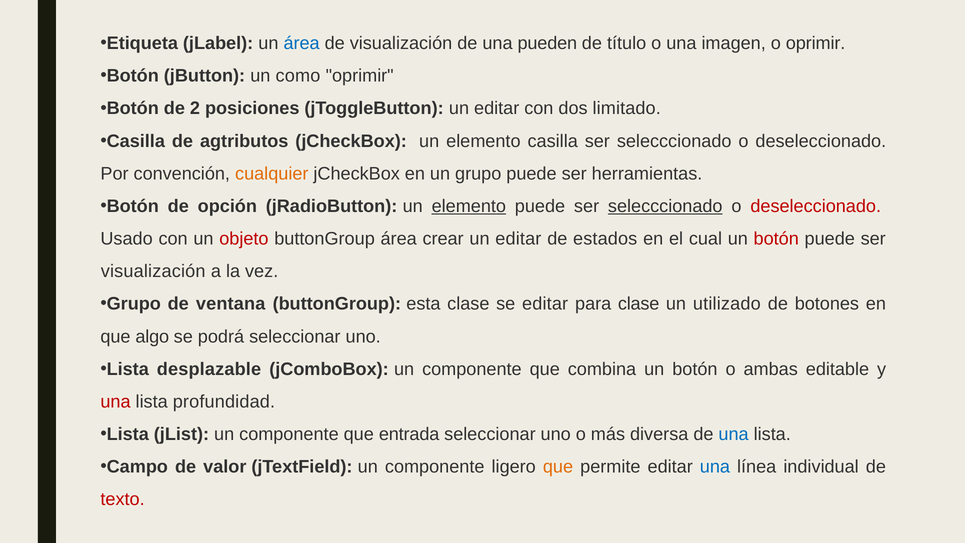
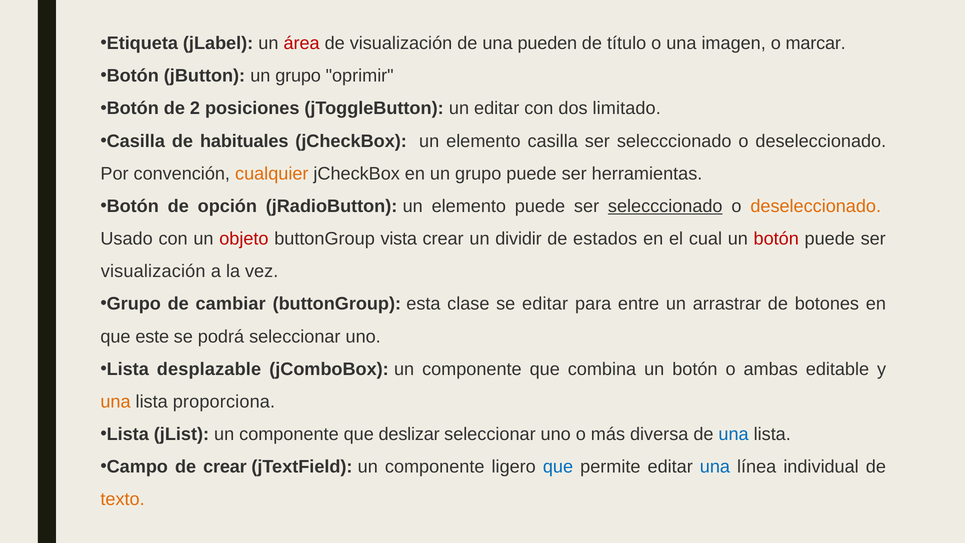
área colour: blue -> red (302, 43)
o oprimir: oprimir -> marcar (816, 43)
jButton un como: como -> grupo (298, 76)
agtributos: agtributos -> habituales (244, 141)
elemento underline: present -> none (469, 206)
deseleccionado colour: red -> orange (816, 206)
buttonGroup área: área -> vista (399, 239)
crear un editar: editar -> dividir (519, 239)
ventana: ventana -> cambiar (231, 304)
para clase: clase -> entre (639, 304)
utilizado: utilizado -> arrastrar (727, 304)
algo: algo -> este (152, 336)
una colour: red -> orange (116, 402)
profundidad: profundidad -> proporciona (224, 402)
entrada: entrada -> deslizar (409, 434)
de valor: valor -> crear (225, 467)
que colour: orange -> blue (558, 467)
texto colour: red -> orange (123, 499)
